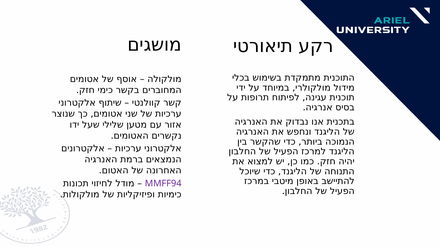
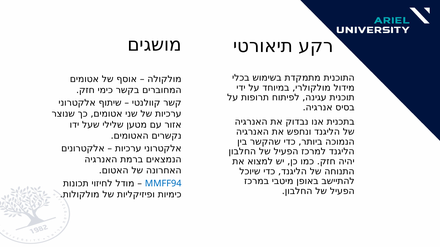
MMFF94 colour: purple -> blue (163, 184)
